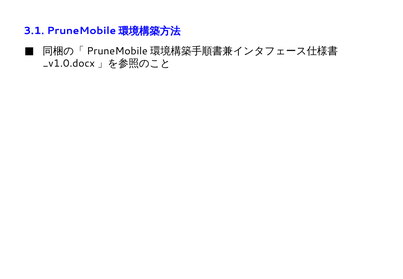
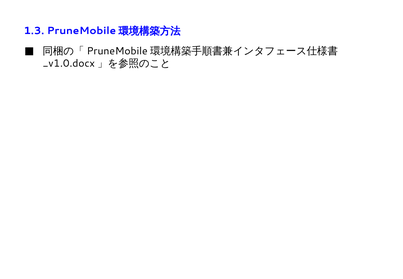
3.1: 3.1 -> 1.3 (34, 31)
